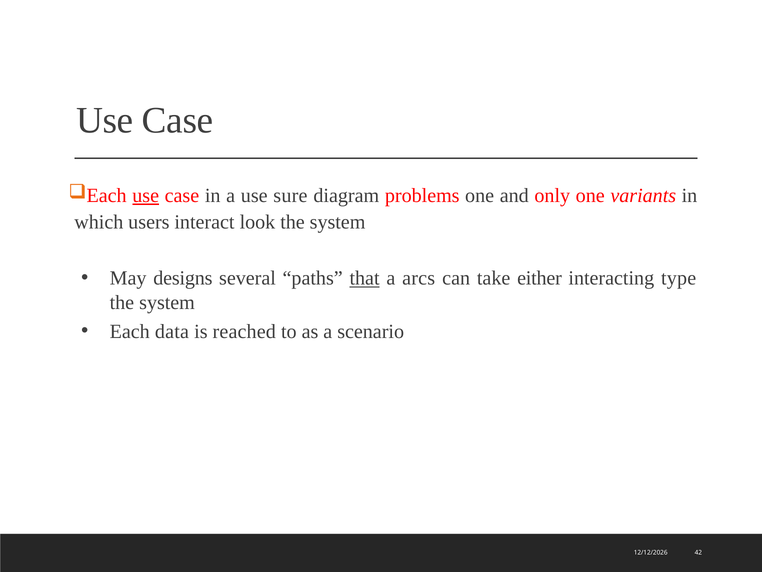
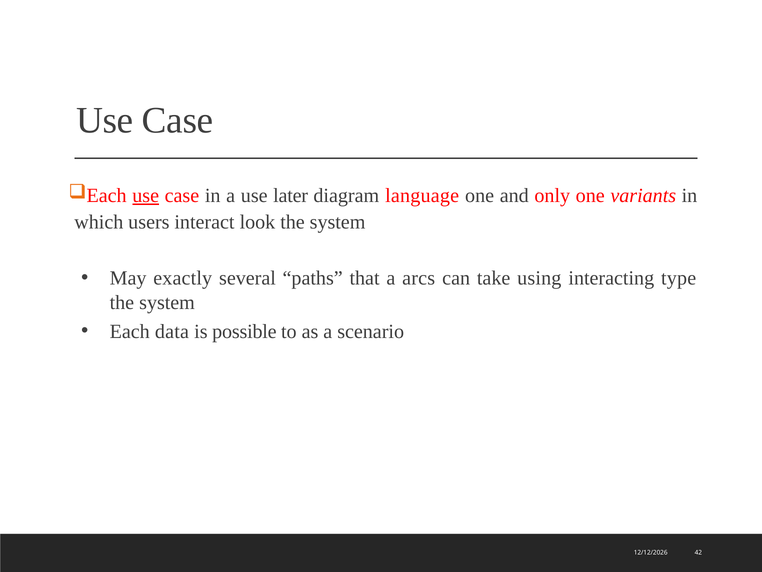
sure: sure -> later (291, 195)
problems: problems -> language (422, 195)
designs: designs -> exactly (183, 278)
that underline: present -> none (365, 278)
either: either -> using (539, 278)
reached: reached -> possible (244, 331)
